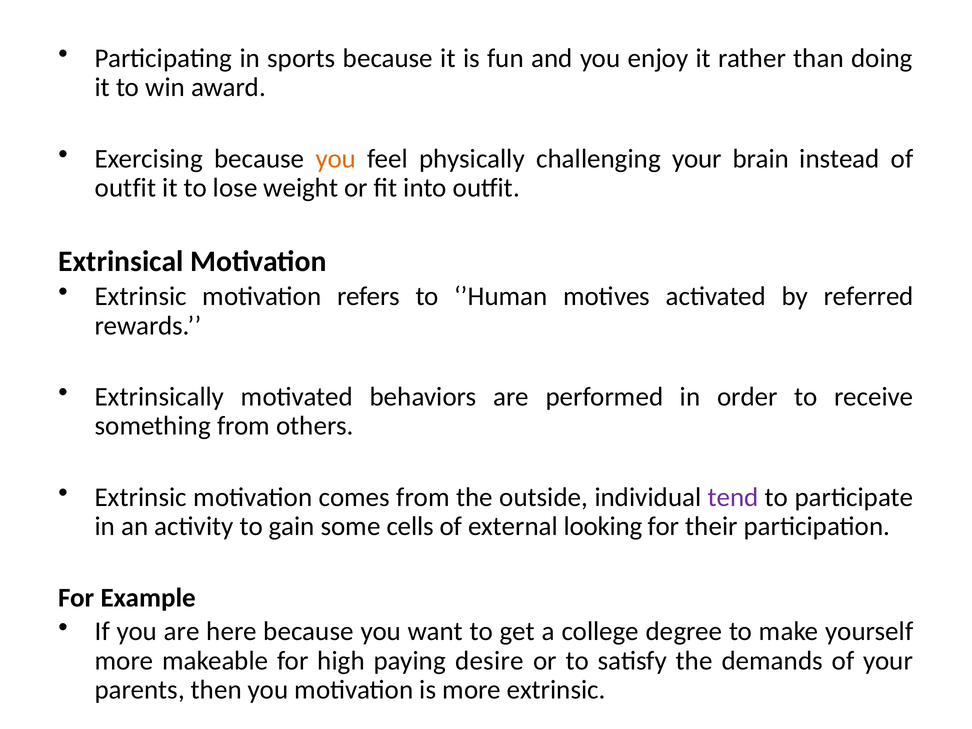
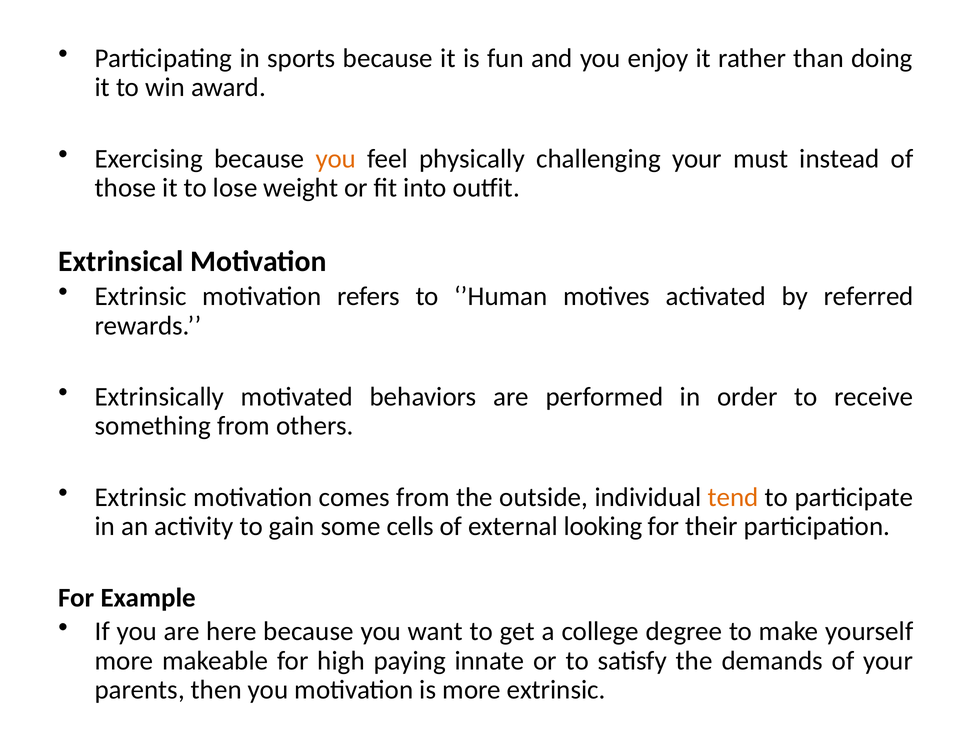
brain: brain -> must (761, 159)
outfit: outfit -> those (126, 188)
tend colour: purple -> orange (733, 497)
desire: desire -> innate (490, 661)
